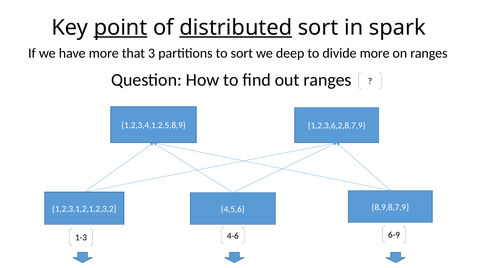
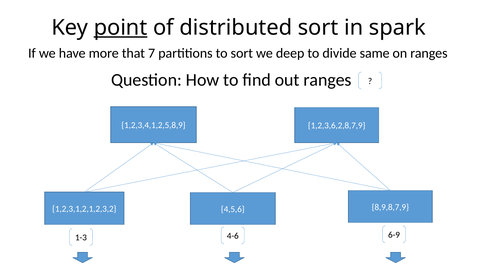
distributed underline: present -> none (236, 28)
3: 3 -> 7 (152, 53)
divide more: more -> same (375, 53)
